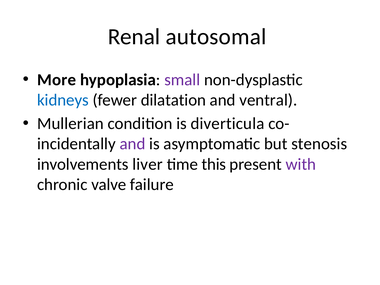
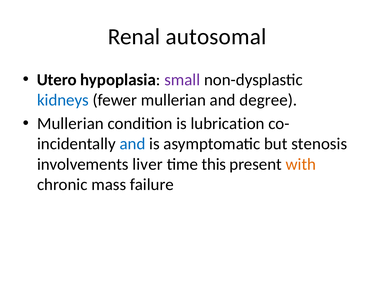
More: More -> Utero (57, 80)
fewer dilatation: dilatation -> mullerian (173, 100)
ventral: ventral -> degree (268, 100)
diverticula: diverticula -> lubrication (228, 124)
and colour: purple -> blue (132, 144)
with colour: purple -> orange (301, 164)
valve: valve -> mass (109, 184)
